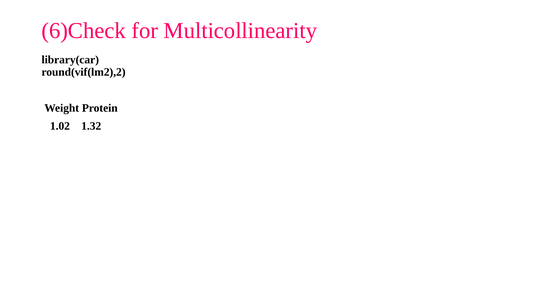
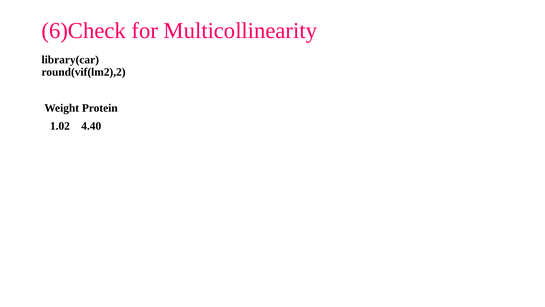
1.32: 1.32 -> 4.40 (91, 126)
